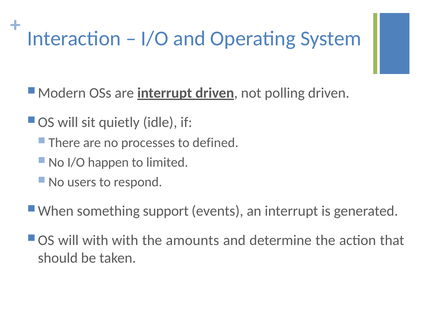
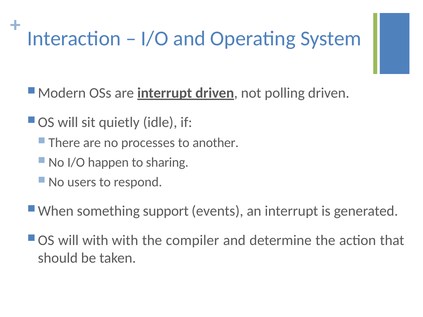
defined: defined -> another (216, 143)
limited: limited -> sharing (167, 163)
amounts: amounts -> compiler (193, 240)
